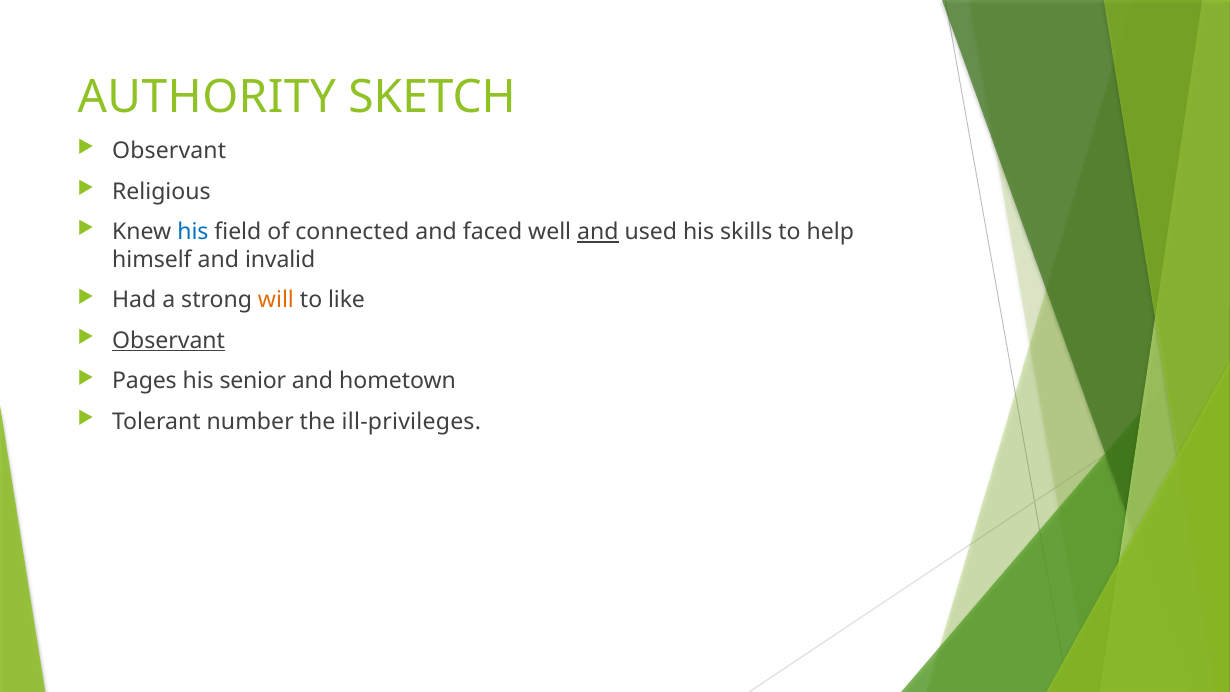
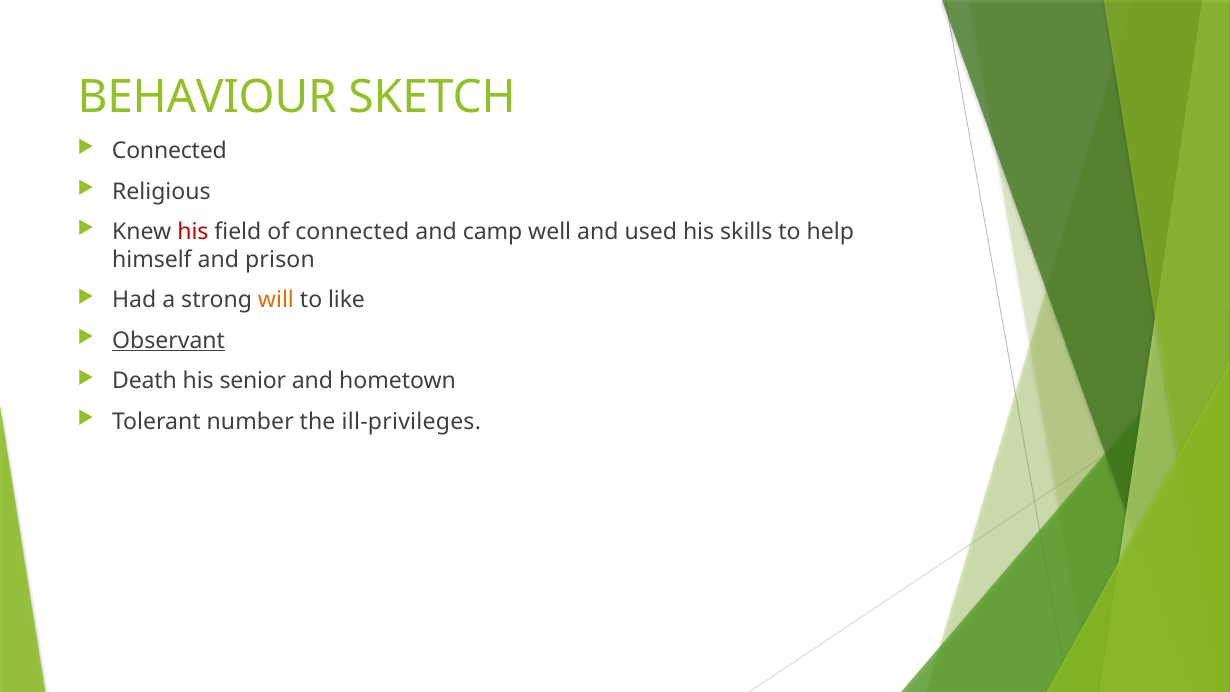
AUTHORITY: AUTHORITY -> BEHAVIOUR (207, 97)
Observant: Observant -> Connected (169, 151)
his colour: blue -> red (193, 232)
faced: faced -> camp (493, 232)
and underline: present -> none (598, 232)
invalid: invalid -> prison (280, 260)
Pages: Pages -> Death (144, 381)
